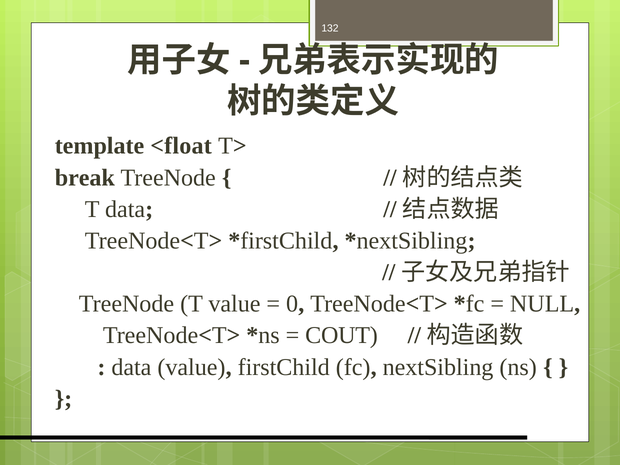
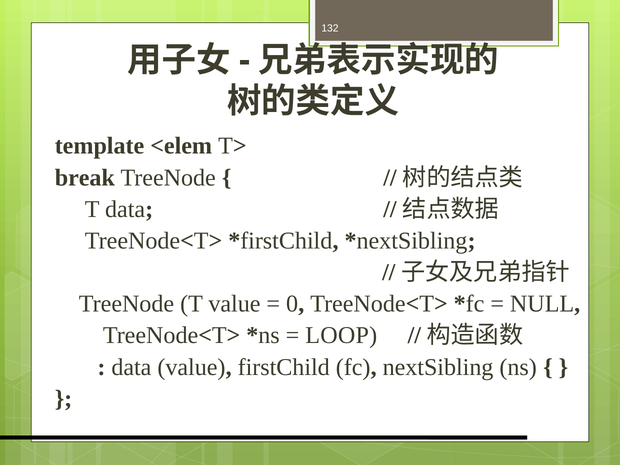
<float: <float -> <elem (181, 146)
COUT: COUT -> LOOP (341, 336)
